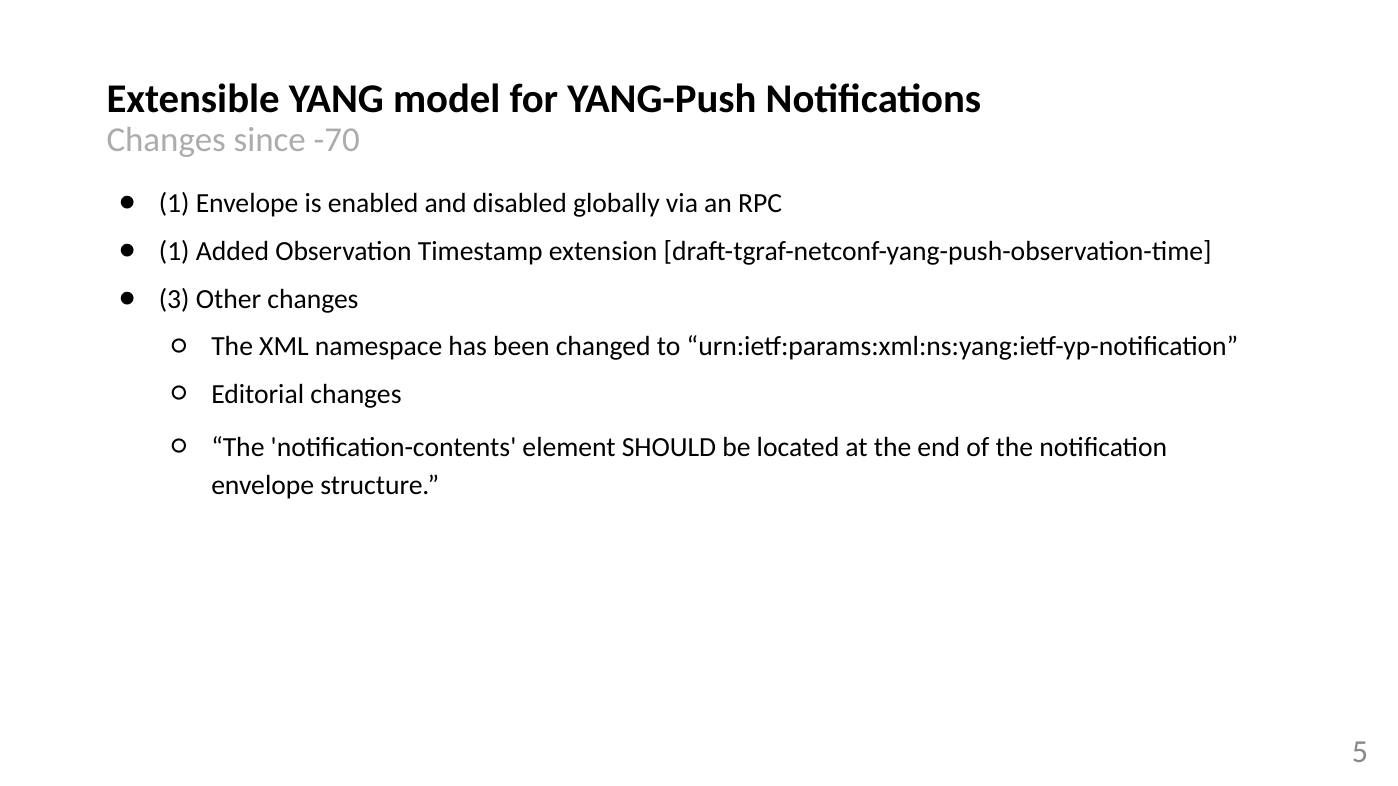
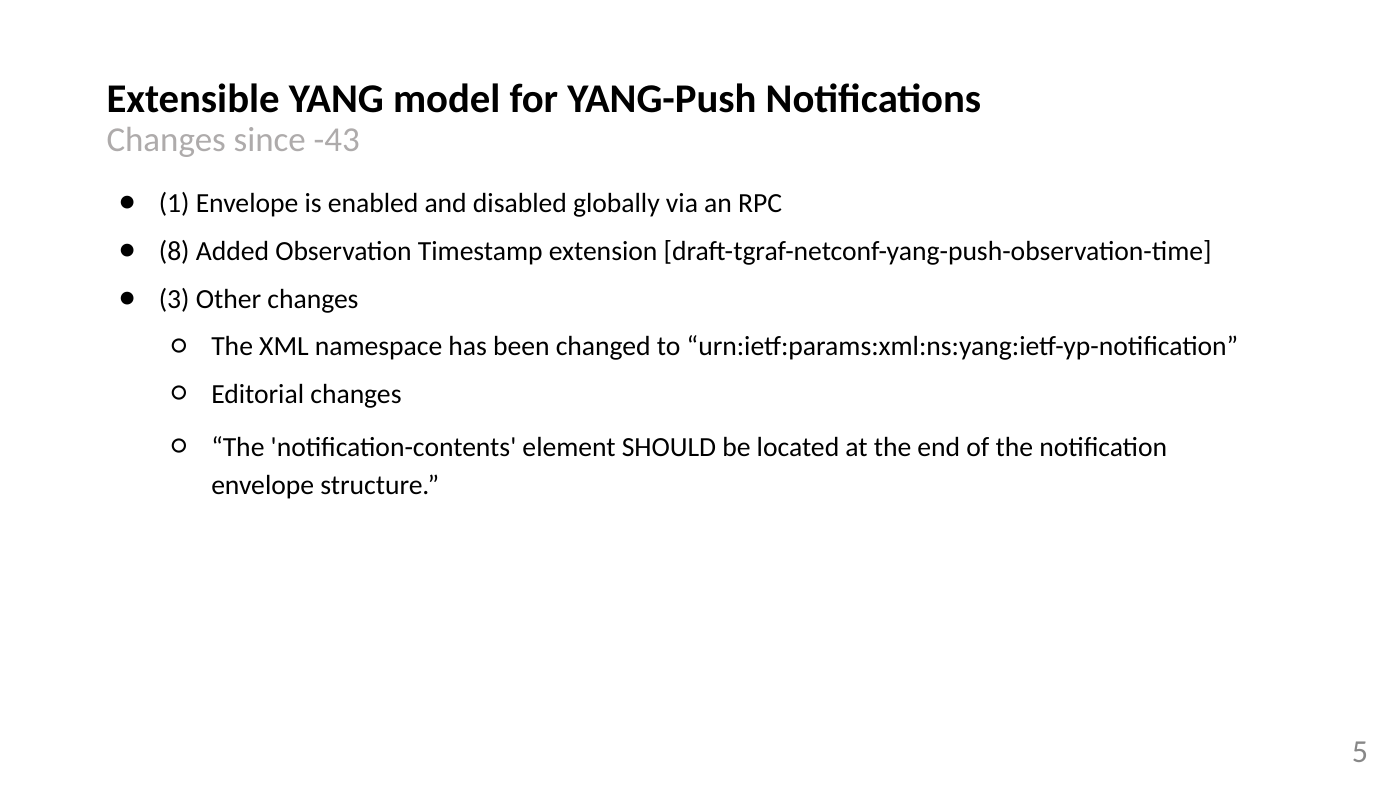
-70: -70 -> -43 (337, 140)
1: 1 -> 8 (174, 251)
